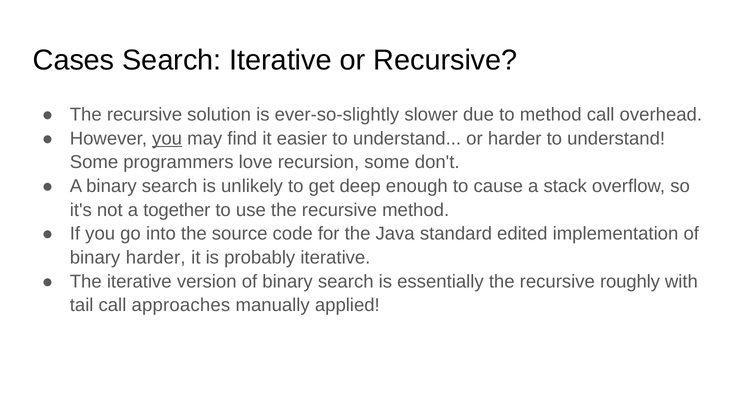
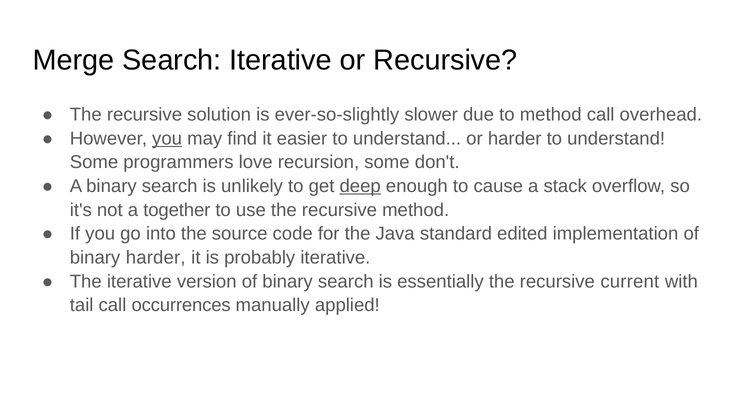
Cases: Cases -> Merge (74, 60)
deep underline: none -> present (360, 186)
roughly: roughly -> current (630, 282)
approaches: approaches -> occurrences (181, 306)
